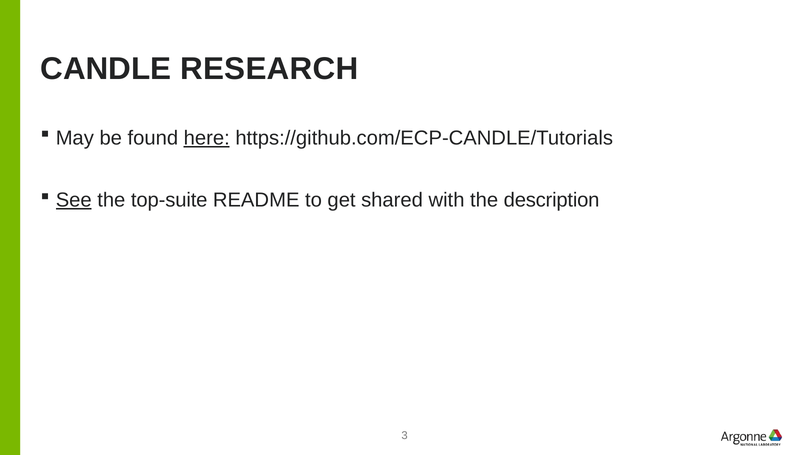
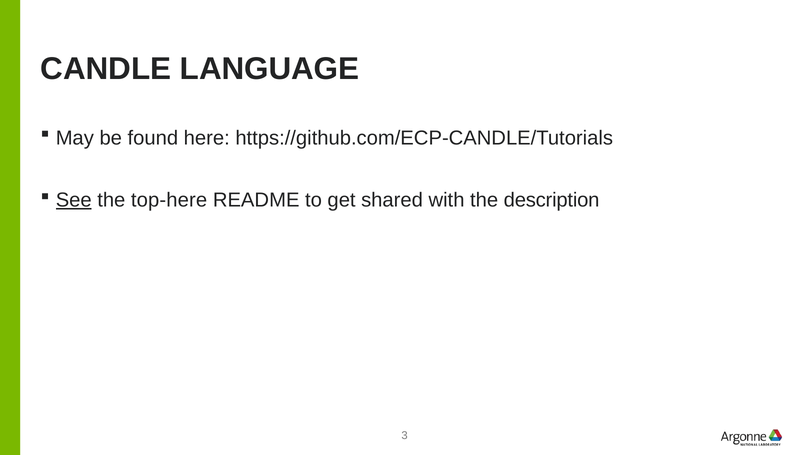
RESEARCH: RESEARCH -> LANGUAGE (270, 69)
here underline: present -> none (207, 138)
top-suite: top-suite -> top-here (169, 200)
